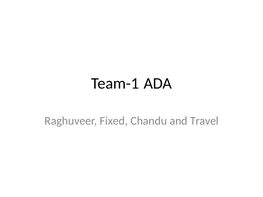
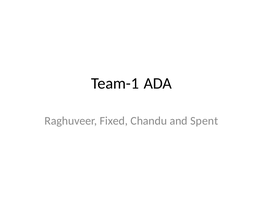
Travel: Travel -> Spent (204, 121)
